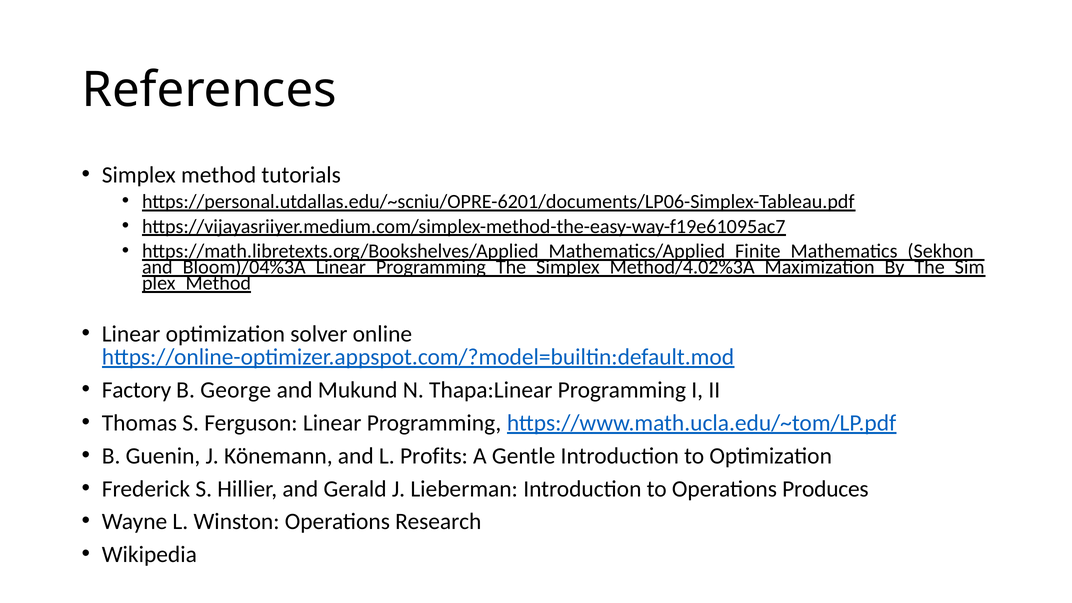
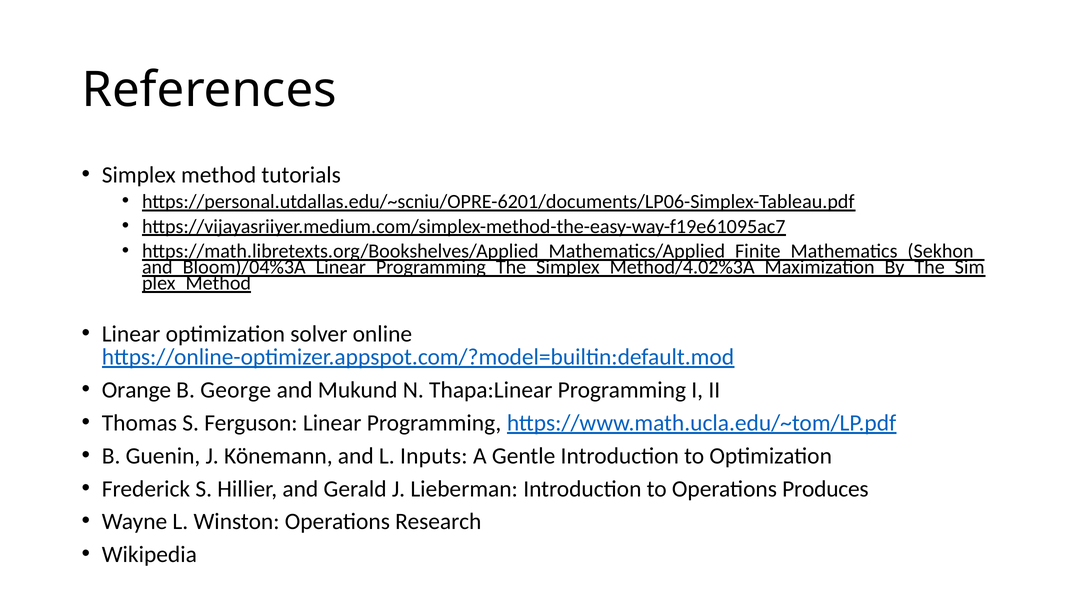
Factory: Factory -> Orange (136, 390)
Profits: Profits -> Inputs (434, 456)
